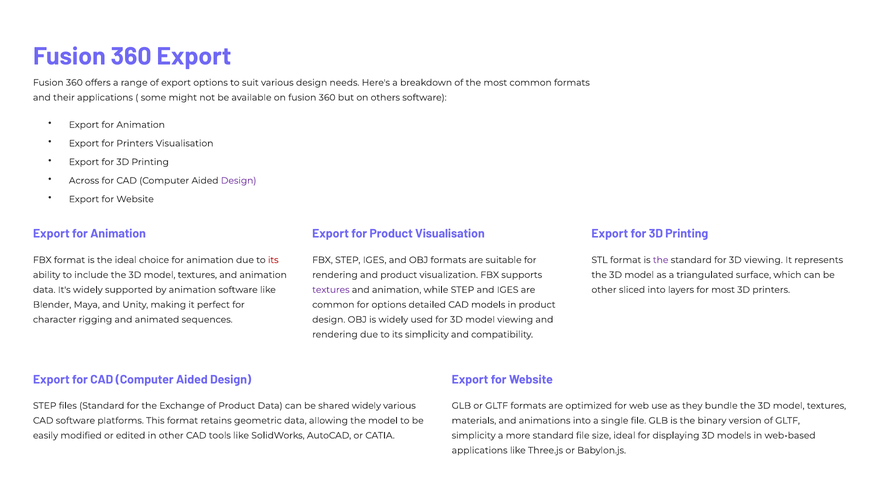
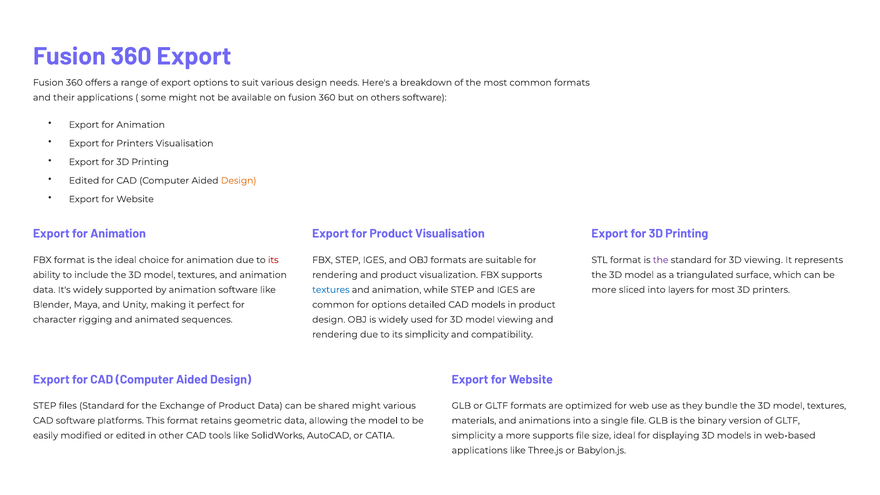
Across: Across -> Edited (84, 181)
Design colour: purple -> orange (239, 181)
other: other -> more (604, 290)
textures colour: purple -> blue (331, 290)
shared widely: widely -> might (366, 406)
more standard: standard -> supports (553, 435)
